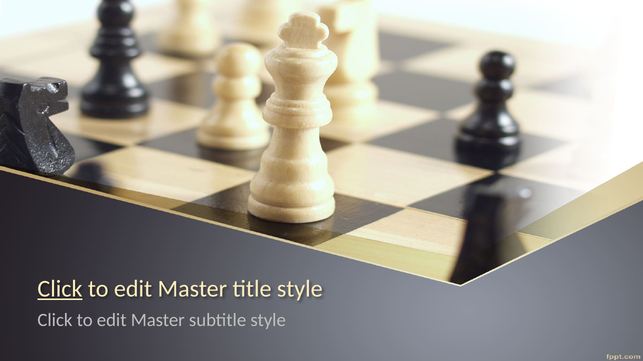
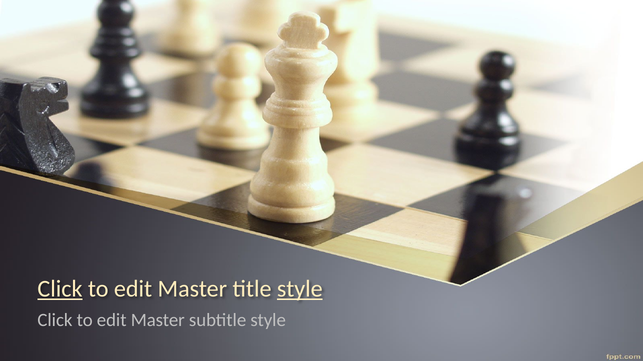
style underline: none -> present (300, 289)
